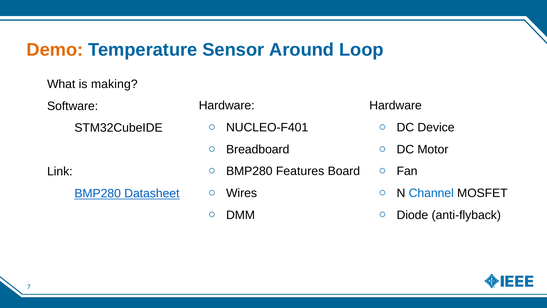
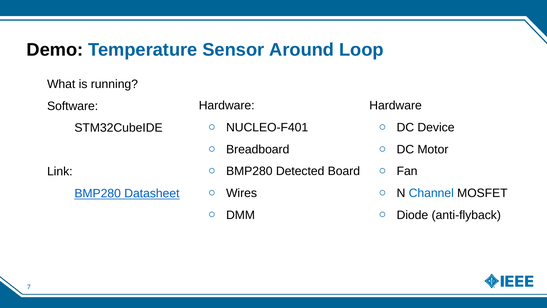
Demo colour: orange -> black (55, 50)
making: making -> running (114, 84)
Features: Features -> Detected (300, 171)
